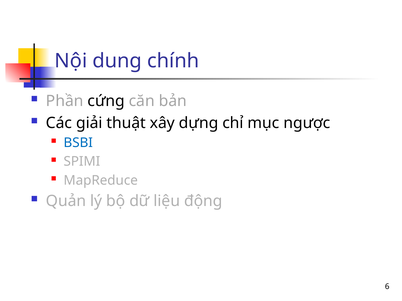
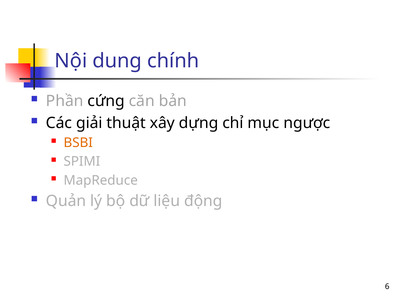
BSBI colour: blue -> orange (78, 143)
